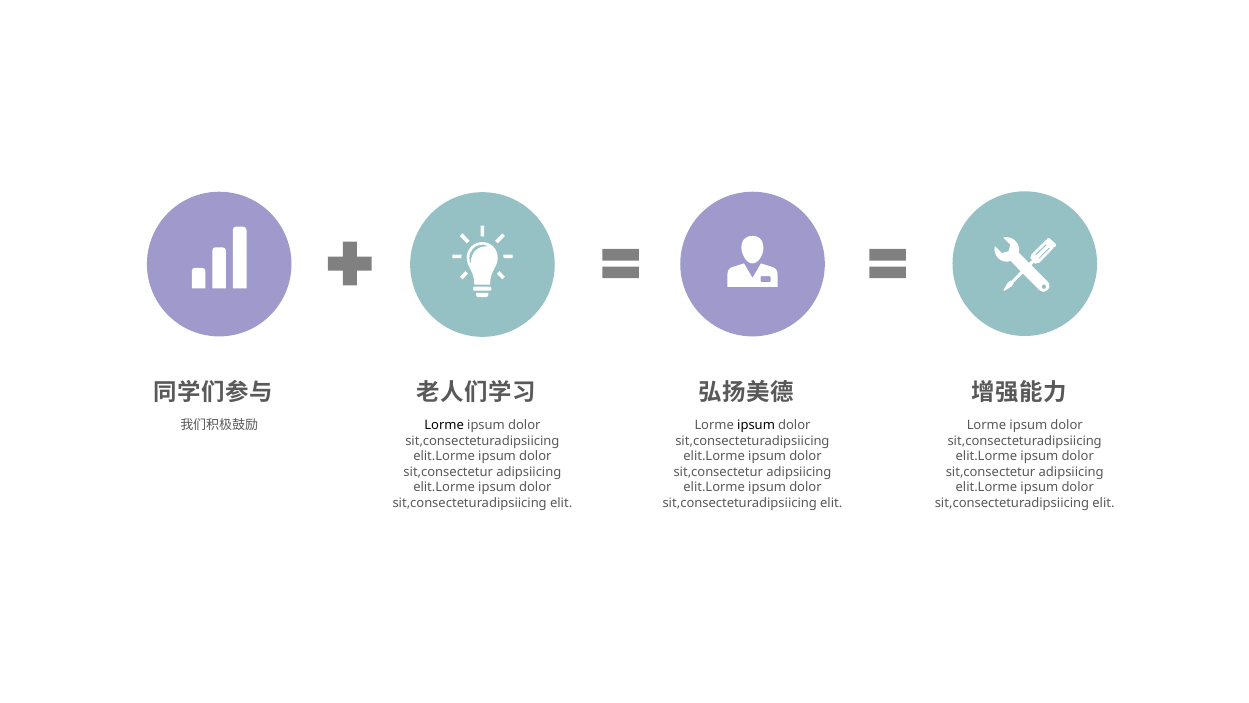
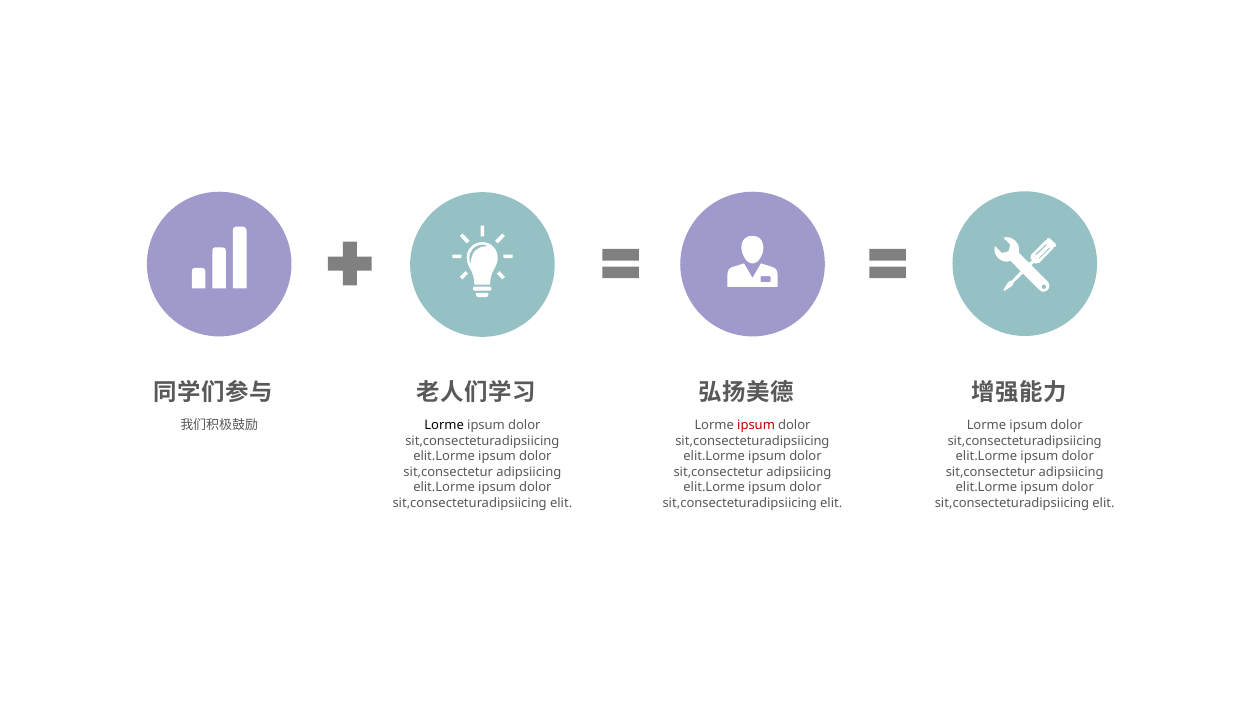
ipsum colour: black -> red (756, 425)
